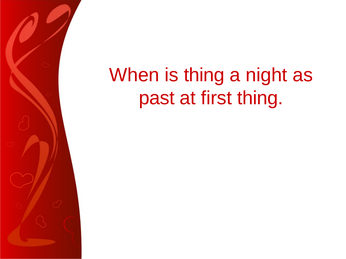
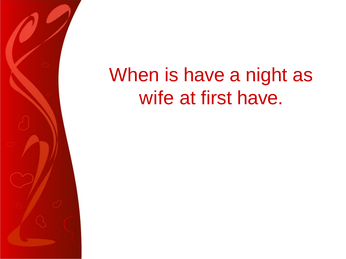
is thing: thing -> have (204, 75)
past: past -> wife (157, 98)
first thing: thing -> have (260, 98)
